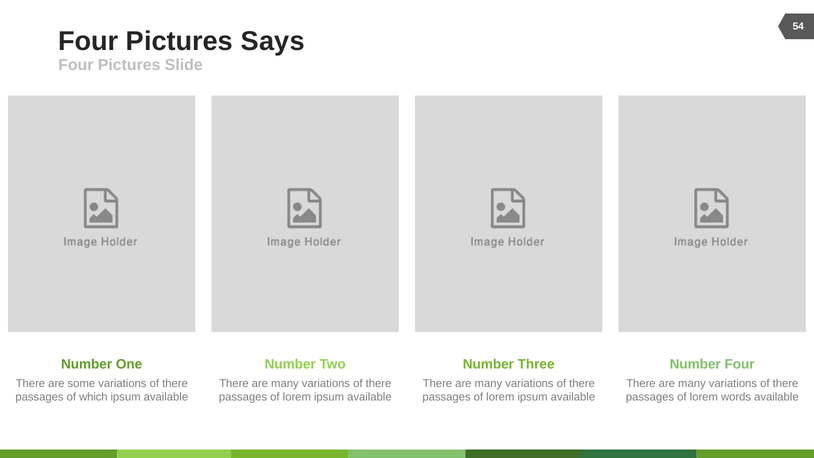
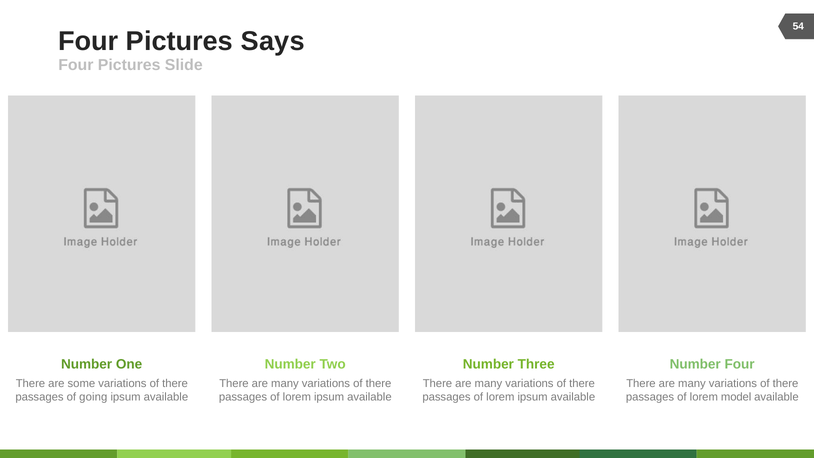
which: which -> going (93, 397)
words: words -> model (736, 397)
